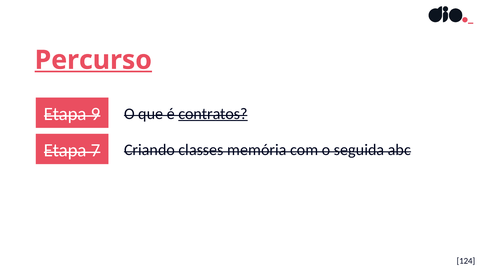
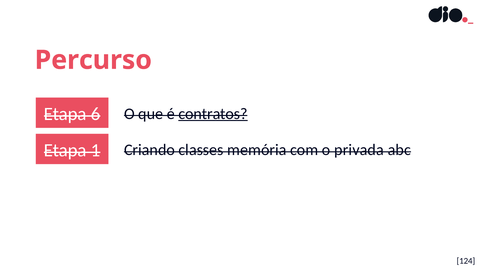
Percurso underline: present -> none (93, 60)
9: 9 -> 6 (96, 114)
7: 7 -> 1 (96, 150)
seguida: seguida -> privada (359, 150)
